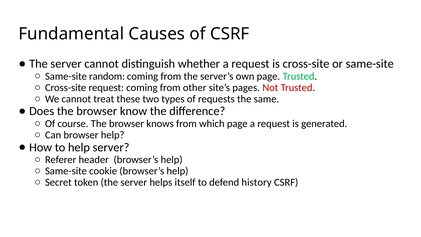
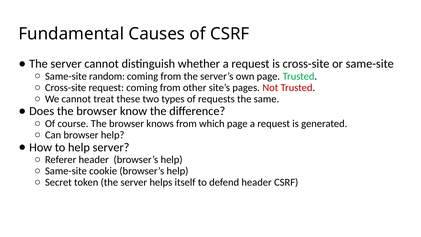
defend history: history -> header (257, 182)
